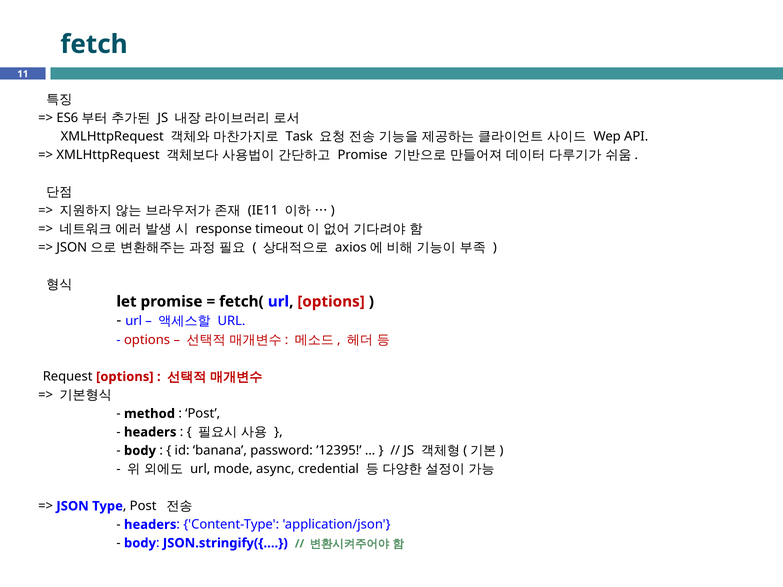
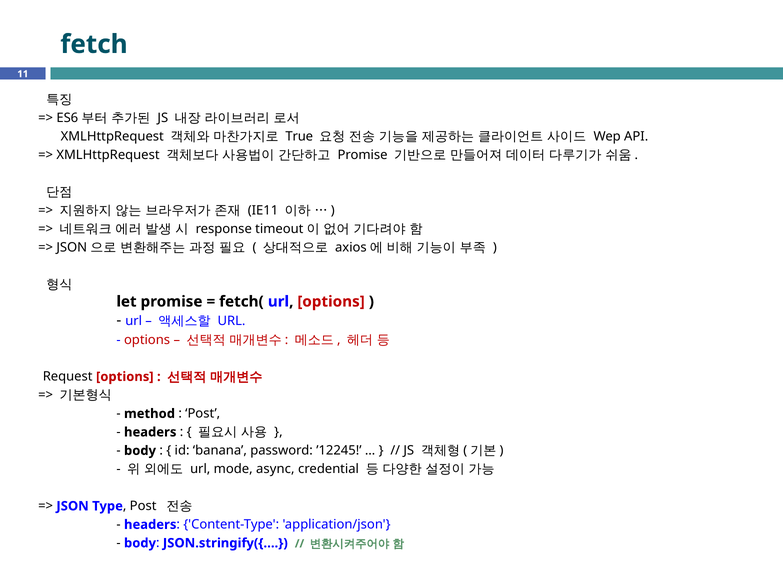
Task: Task -> True (299, 136)
’12395: ’12395 -> ’12245 (339, 451)
